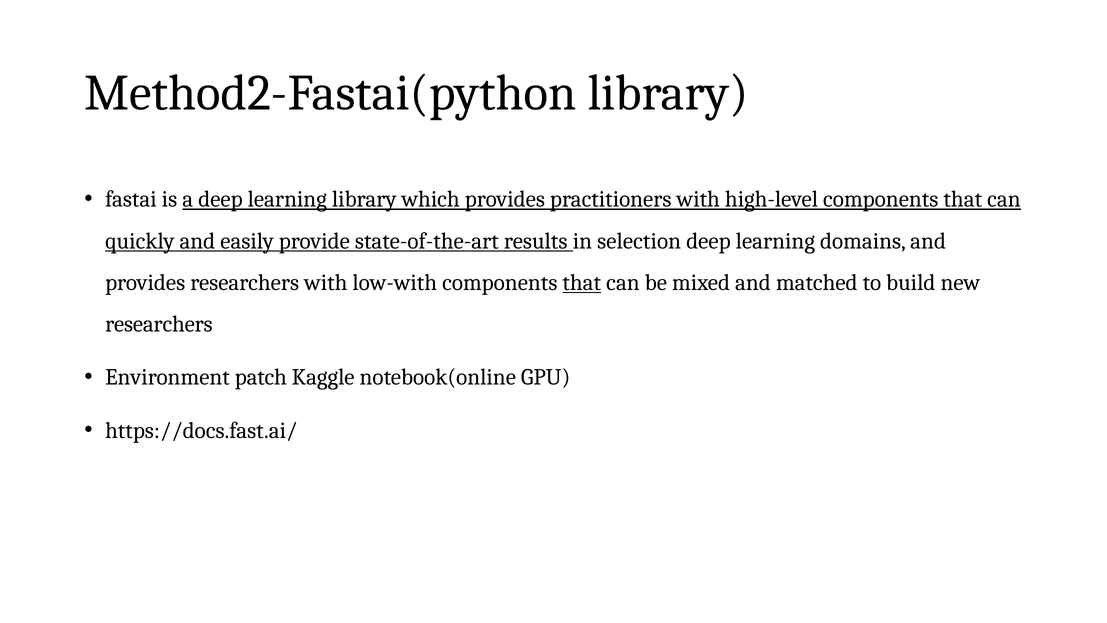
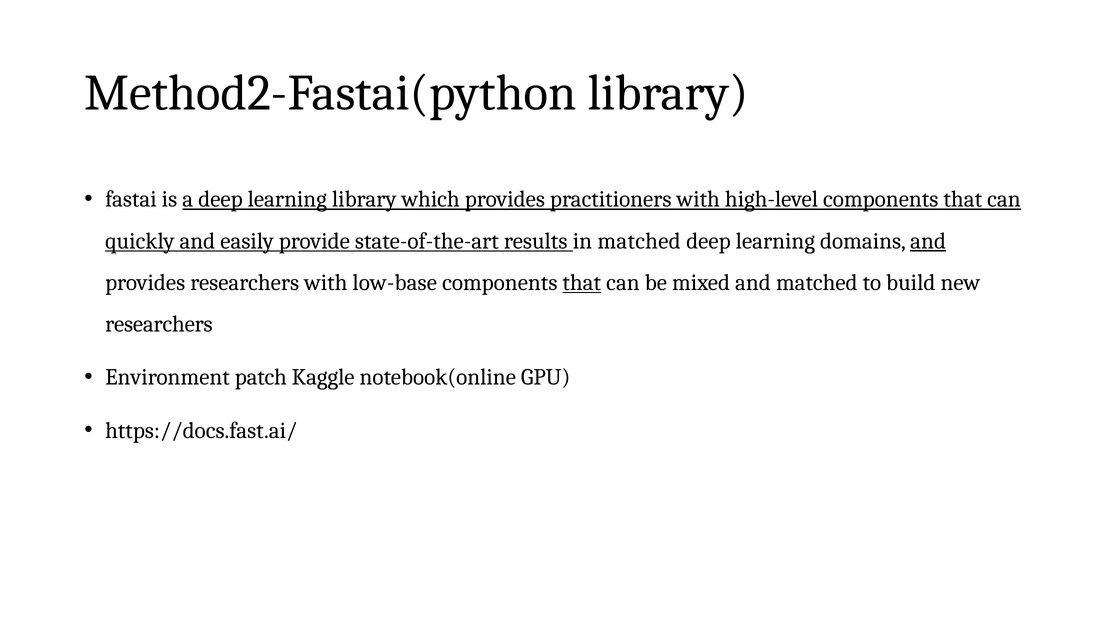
in selection: selection -> matched (639, 241)
and underline: none -> present (928, 241)
low-with: low-with -> low-base (395, 282)
